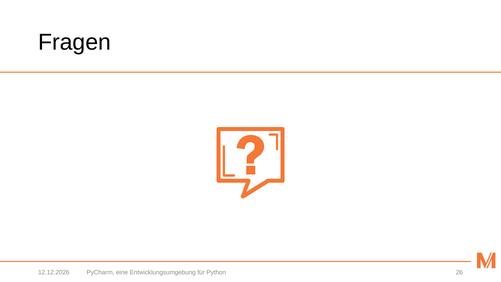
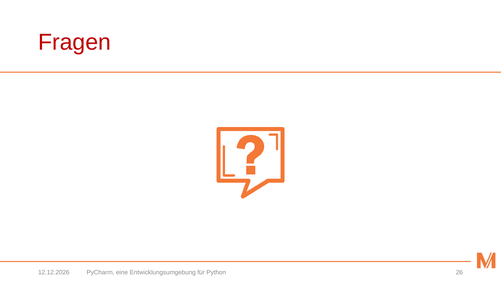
Fragen colour: black -> red (75, 42)
